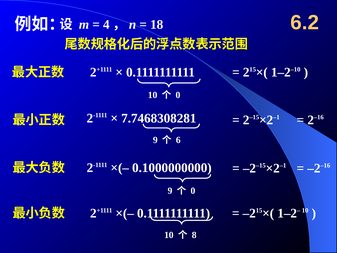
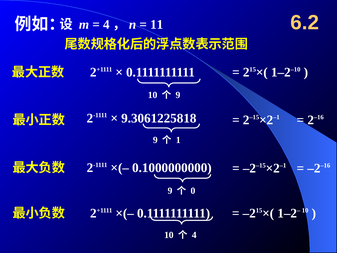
18: 18 -> 11 (157, 24)
0: 0 -> 9 (178, 95)
7.7468308281: 7.7468308281 -> 9.3061225818 (159, 118)
6: 6 -> 1 (178, 140)
8: 8 -> 4 (194, 235)
